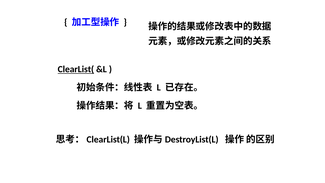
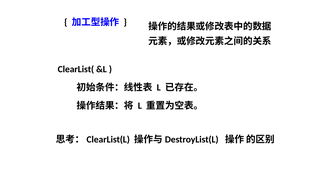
ClearList( underline: present -> none (76, 69)
